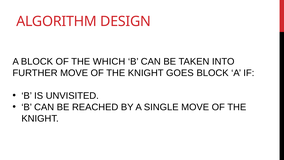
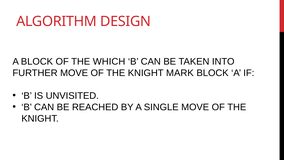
GOES: GOES -> MARK (180, 73)
